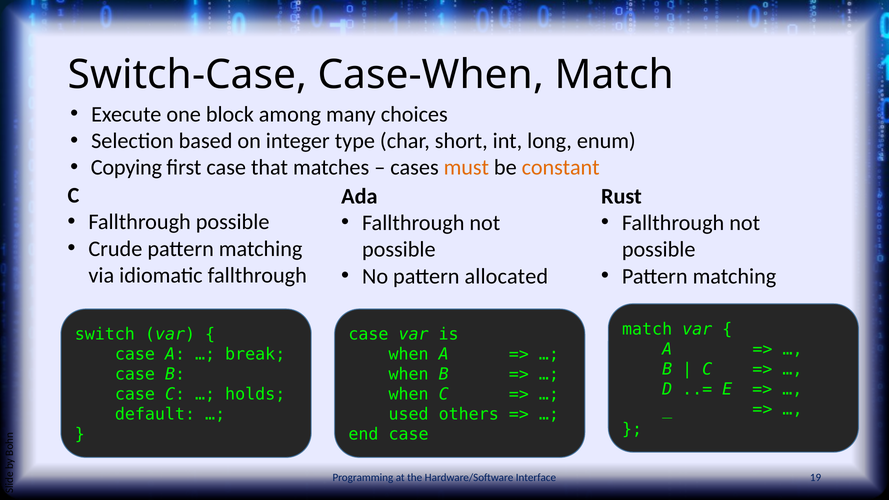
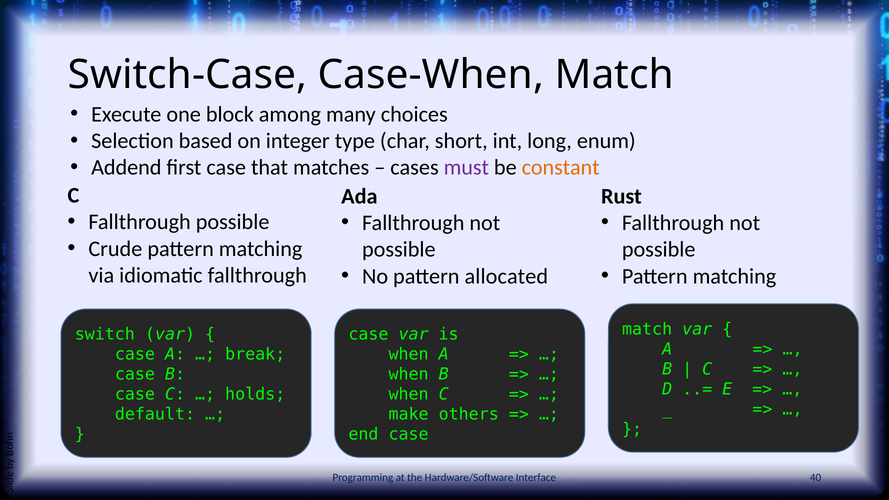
Copying: Copying -> Addend (126, 168)
must colour: orange -> purple (466, 168)
used: used -> make (409, 414)
19: 19 -> 40 (816, 477)
